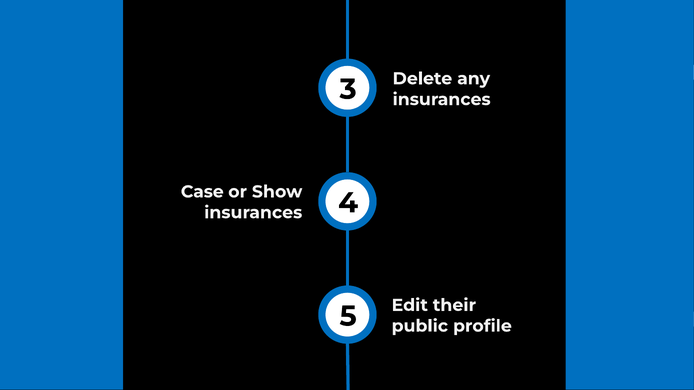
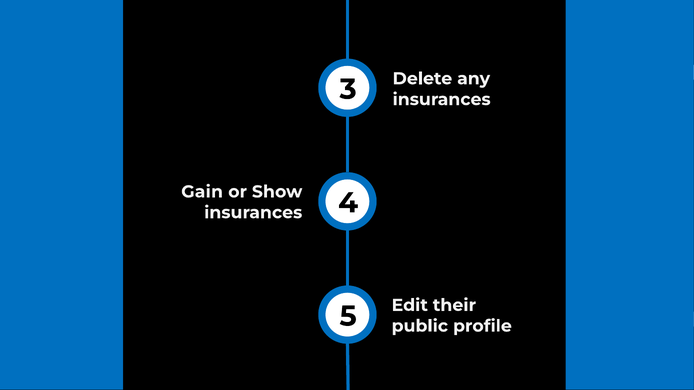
Case: Case -> Gain (202, 192)
